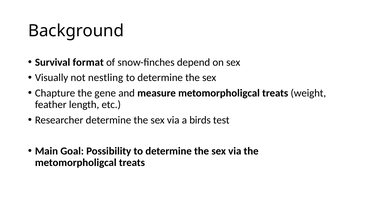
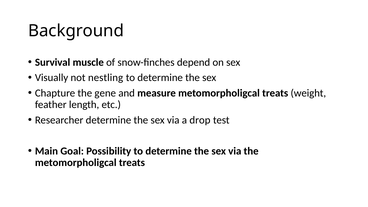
format: format -> muscle (88, 62)
birds: birds -> drop (200, 120)
